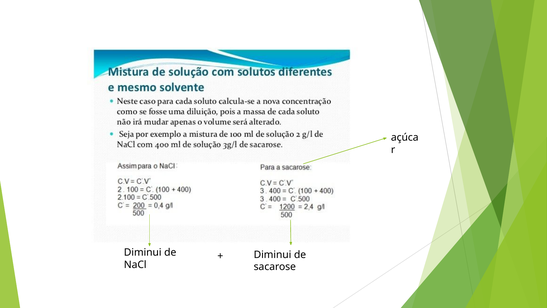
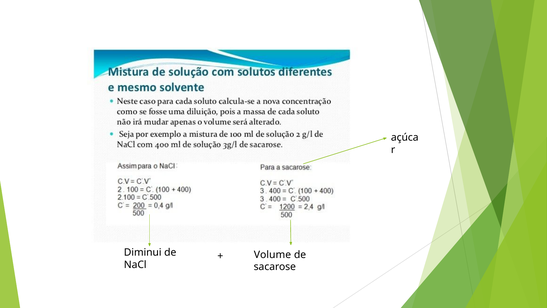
Diminui: Diminui -> Volume (272, 254)
